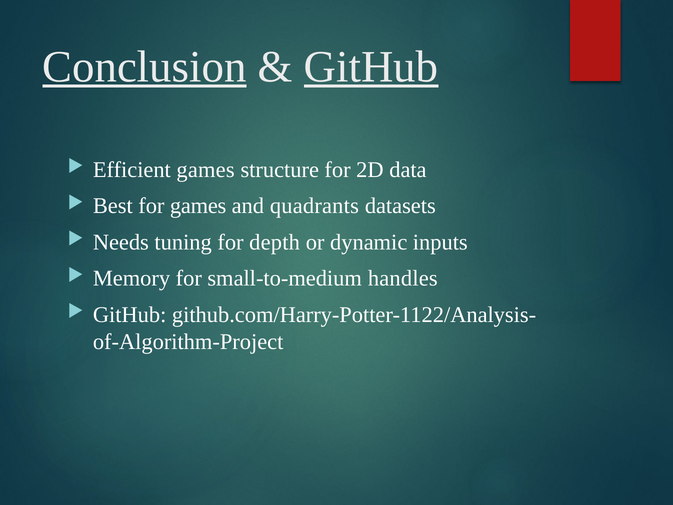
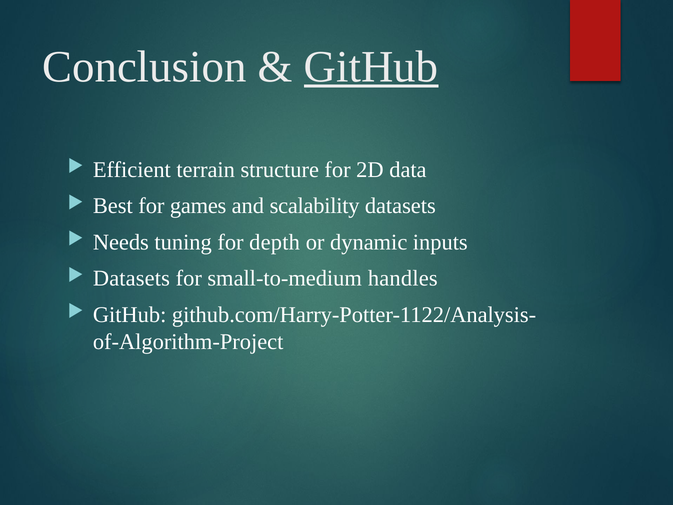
Conclusion underline: present -> none (144, 67)
Efficient games: games -> terrain (206, 170)
quadrants: quadrants -> scalability (315, 206)
Memory: Memory -> Datasets (131, 278)
